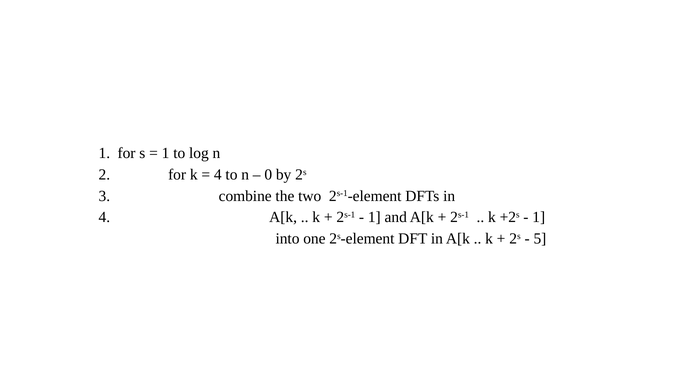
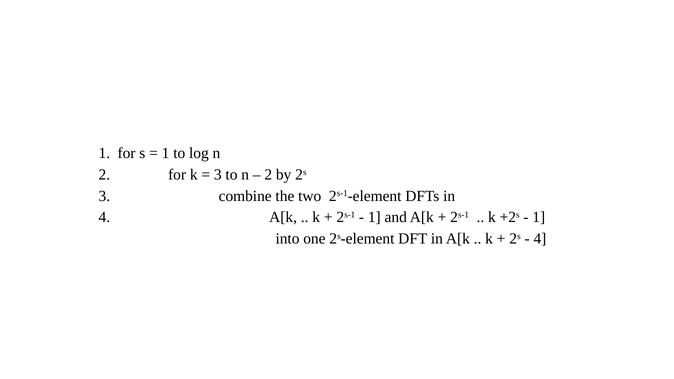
4: 4 -> 3 (218, 175)
0: 0 -> 2 (268, 175)
5: 5 -> 4 (540, 239)
